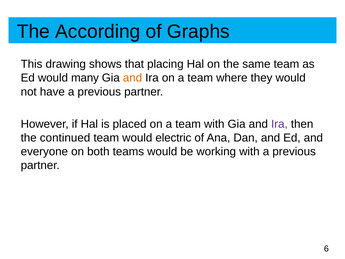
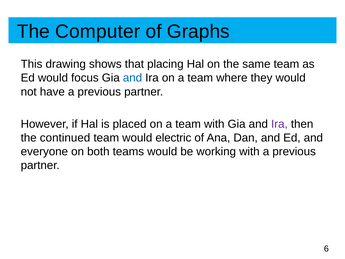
According: According -> Computer (98, 32)
many: many -> focus (85, 78)
and colour: orange -> blue (132, 78)
